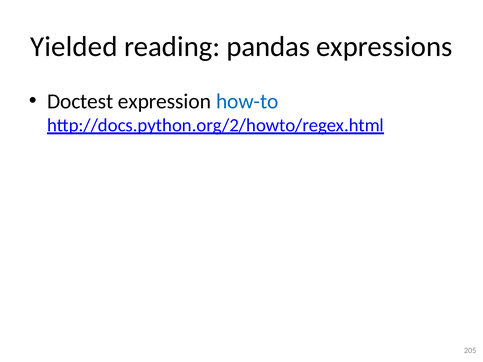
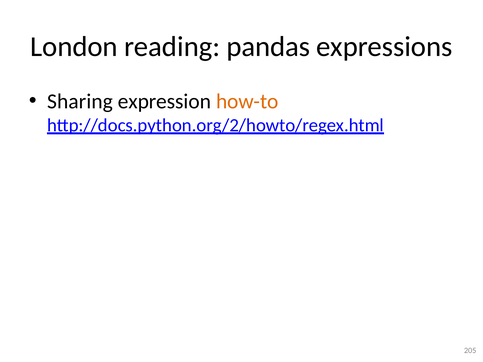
Yielded: Yielded -> London (74, 47)
Doctest: Doctest -> Sharing (80, 101)
how-to colour: blue -> orange (247, 101)
